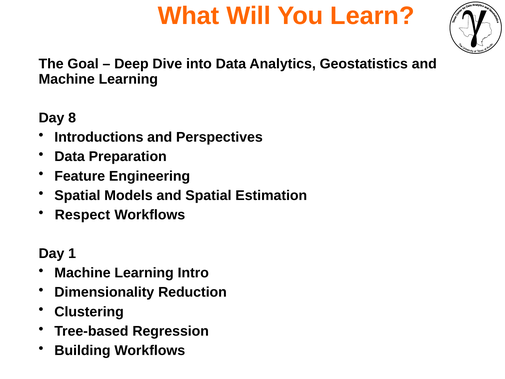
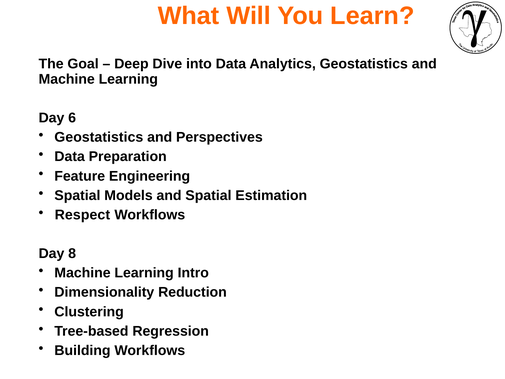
8: 8 -> 6 (72, 118)
Introductions: Introductions -> Geostatistics (99, 137)
1: 1 -> 8 (72, 253)
